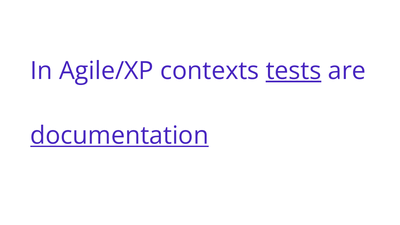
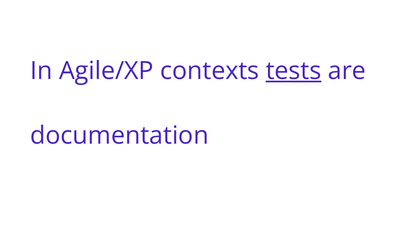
documentation underline: present -> none (119, 136)
